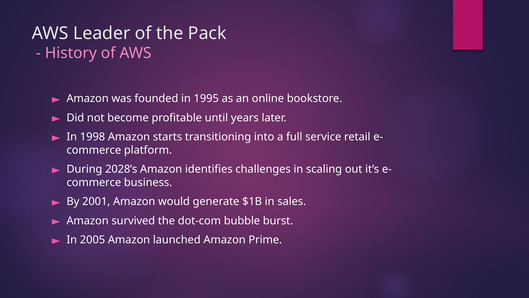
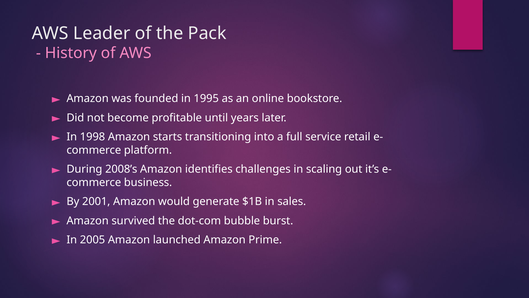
2028’s: 2028’s -> 2008’s (121, 169)
